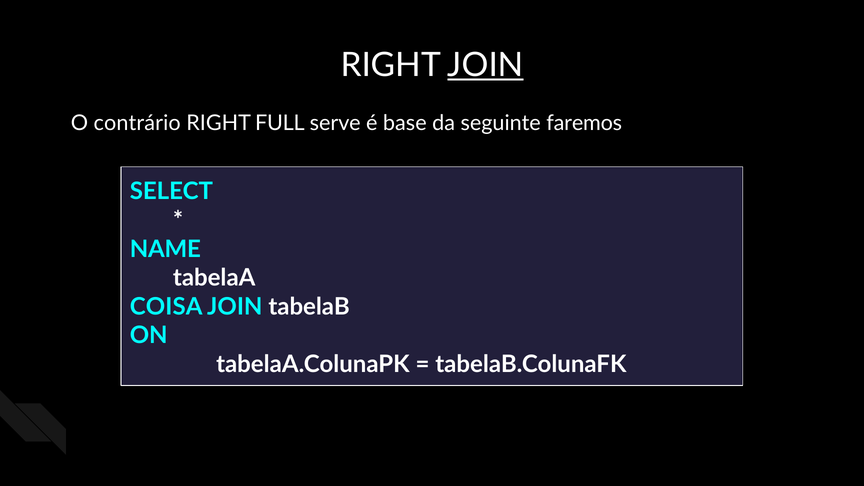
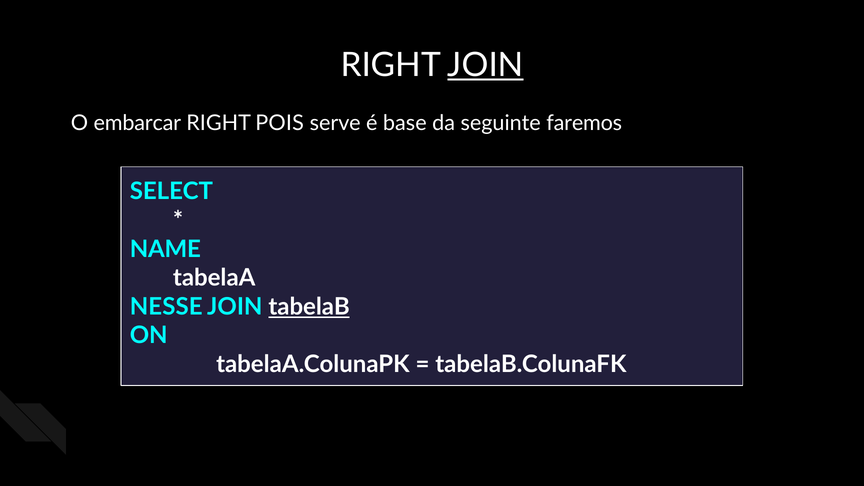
contrário: contrário -> embarcar (137, 123)
FULL: FULL -> POIS (280, 123)
COISA: COISA -> NESSE (166, 307)
tabelaB underline: none -> present (309, 307)
